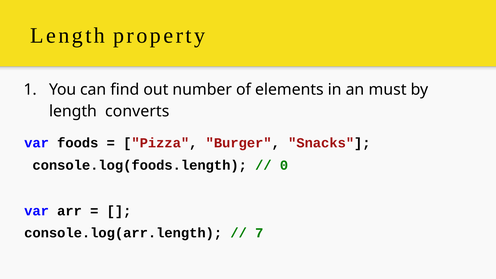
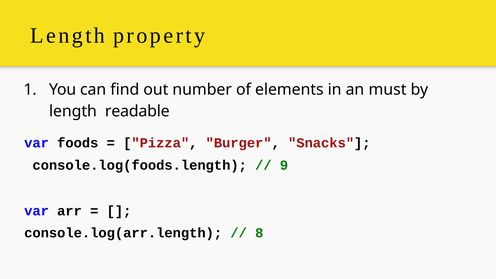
converts: converts -> readable (137, 111)
0: 0 -> 9 (284, 165)
7: 7 -> 8 (259, 233)
